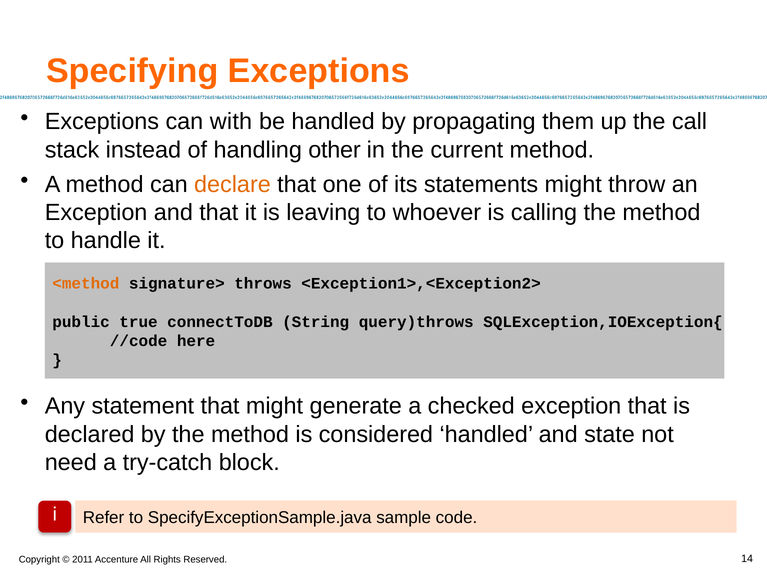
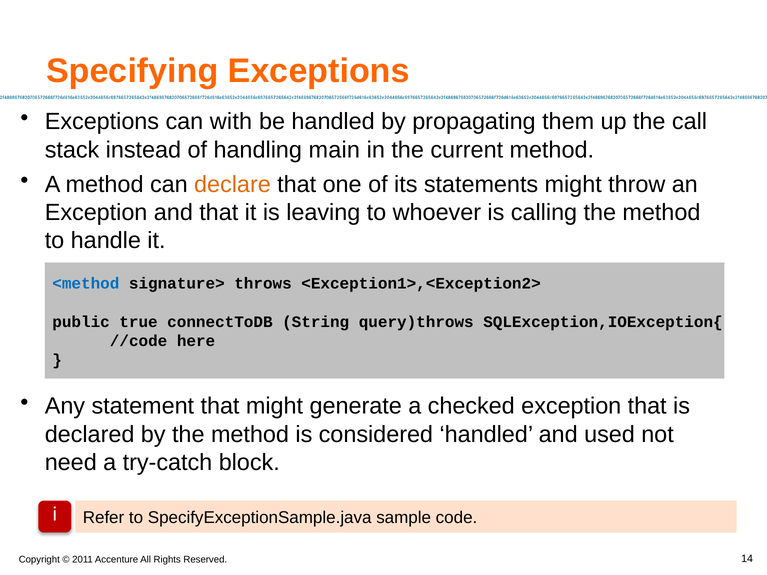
other: other -> main (334, 150)
<method colour: orange -> blue (86, 284)
state: state -> used (610, 434)
